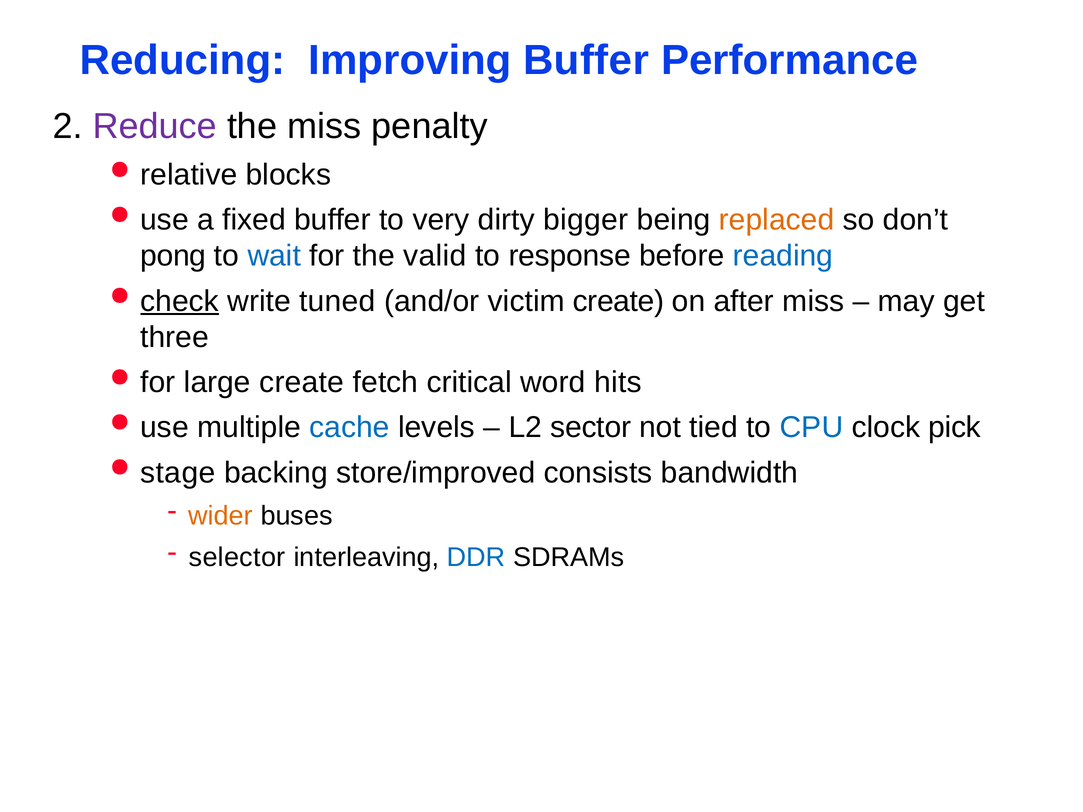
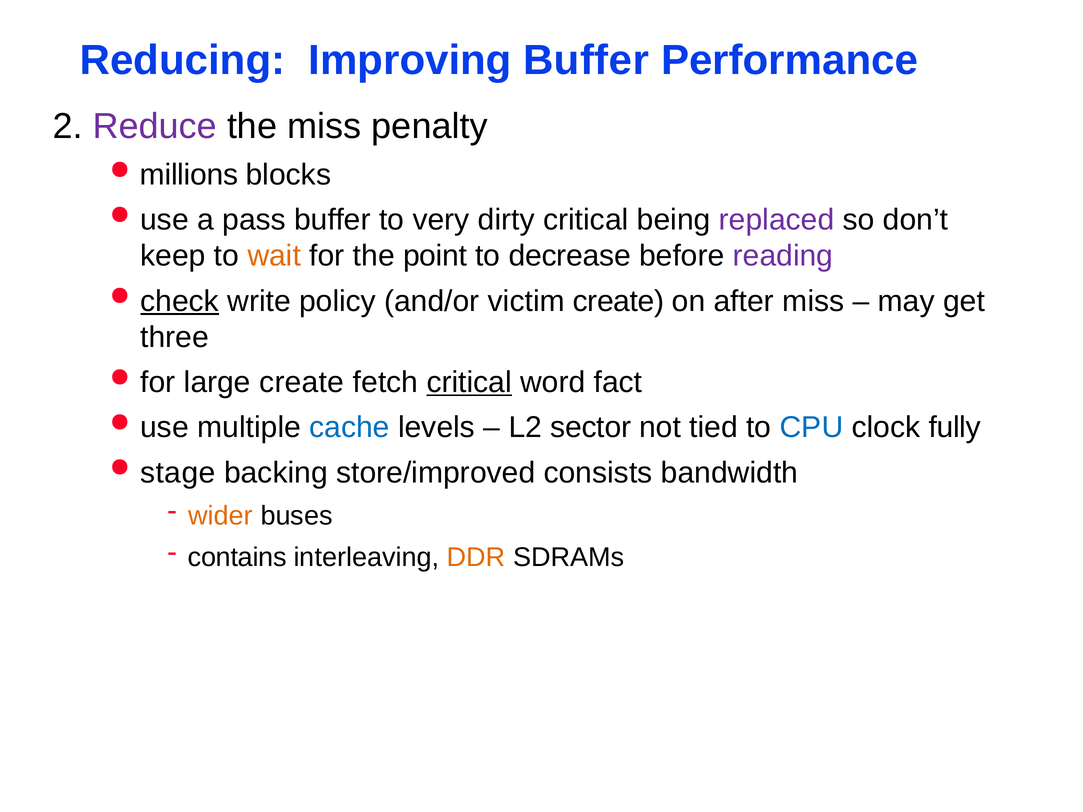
relative: relative -> millions (189, 175)
fixed: fixed -> pass (254, 220)
dirty bigger: bigger -> critical (586, 220)
replaced colour: orange -> purple (777, 220)
pong: pong -> keep (173, 256)
wait colour: blue -> orange (274, 256)
valid: valid -> point (435, 256)
response: response -> decrease (570, 256)
reading colour: blue -> purple (783, 256)
tuned: tuned -> policy (338, 301)
critical underline: none -> present (469, 383)
hits: hits -> fact (618, 383)
pick: pick -> fully (955, 428)
selector: selector -> contains (237, 557)
DDR colour: blue -> orange (476, 557)
